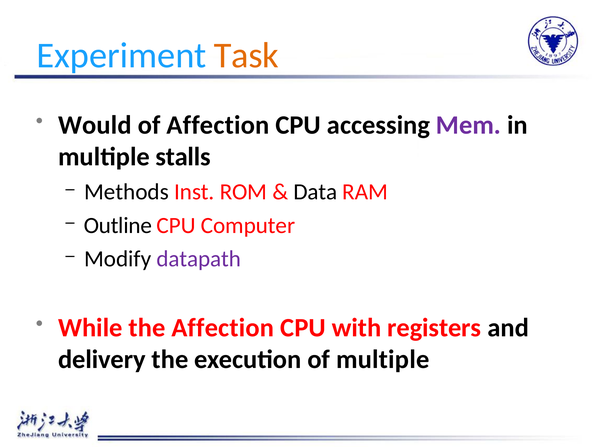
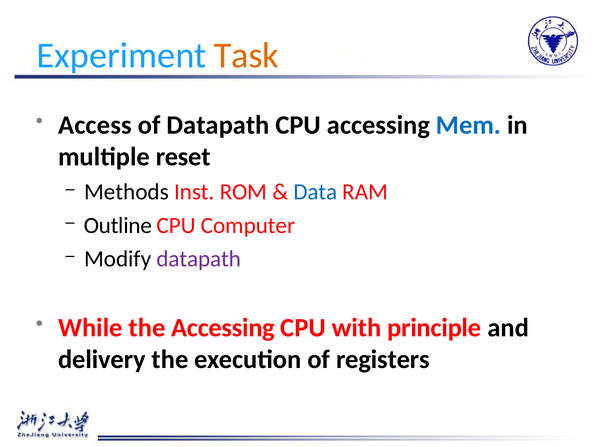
Would: Would -> Access (95, 125)
of Affection: Affection -> Datapath (218, 125)
Mem colour: purple -> blue (468, 125)
stalls: stalls -> reset (183, 157)
Data colour: black -> blue (315, 192)
the Affection: Affection -> Accessing (223, 328)
registers: registers -> principle (434, 328)
of multiple: multiple -> registers (383, 360)
